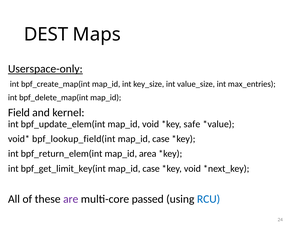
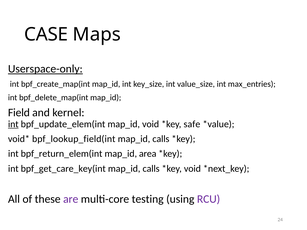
DEST: DEST -> CASE (46, 34)
int underline: none -> present (13, 124)
case: case -> calls (161, 139)
bpf_get_limit_key(int: bpf_get_limit_key(int -> bpf_get_care_key(int (63, 169)
case: case -> calls (151, 169)
passed: passed -> testing (148, 199)
RCU colour: blue -> purple (209, 199)
